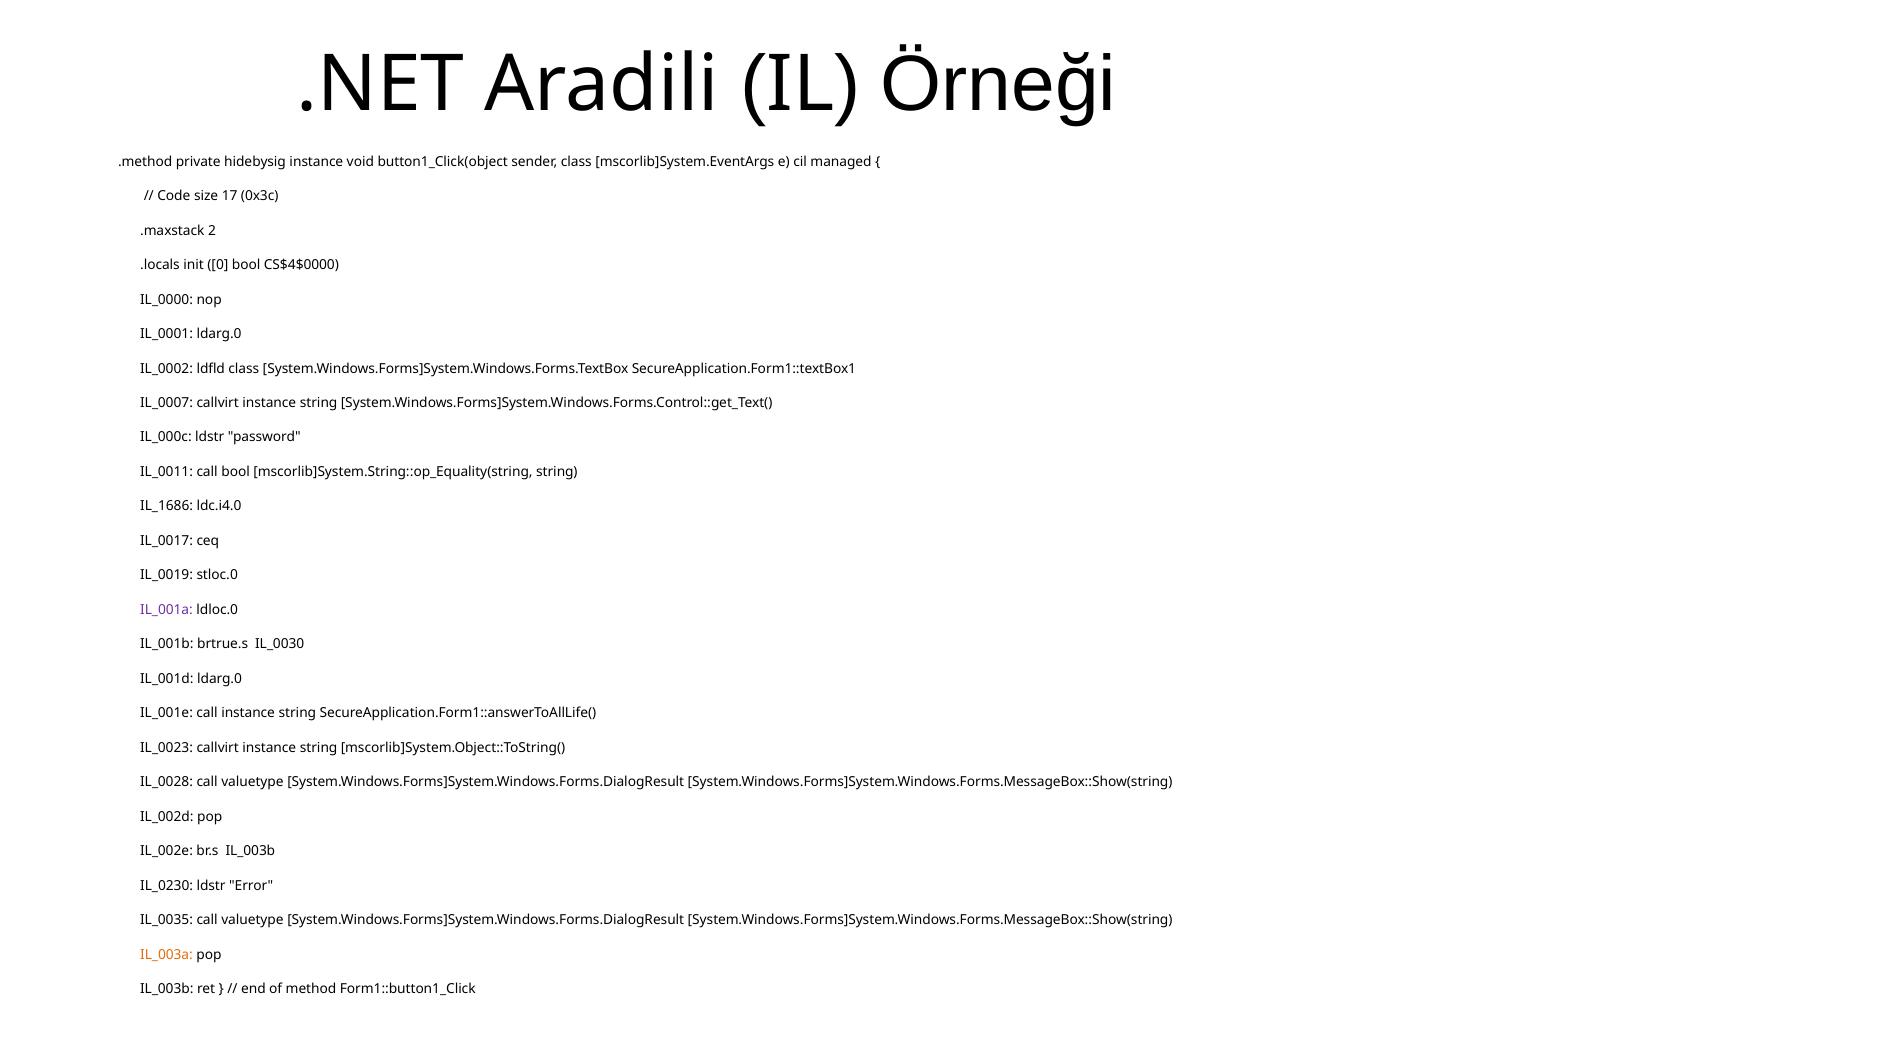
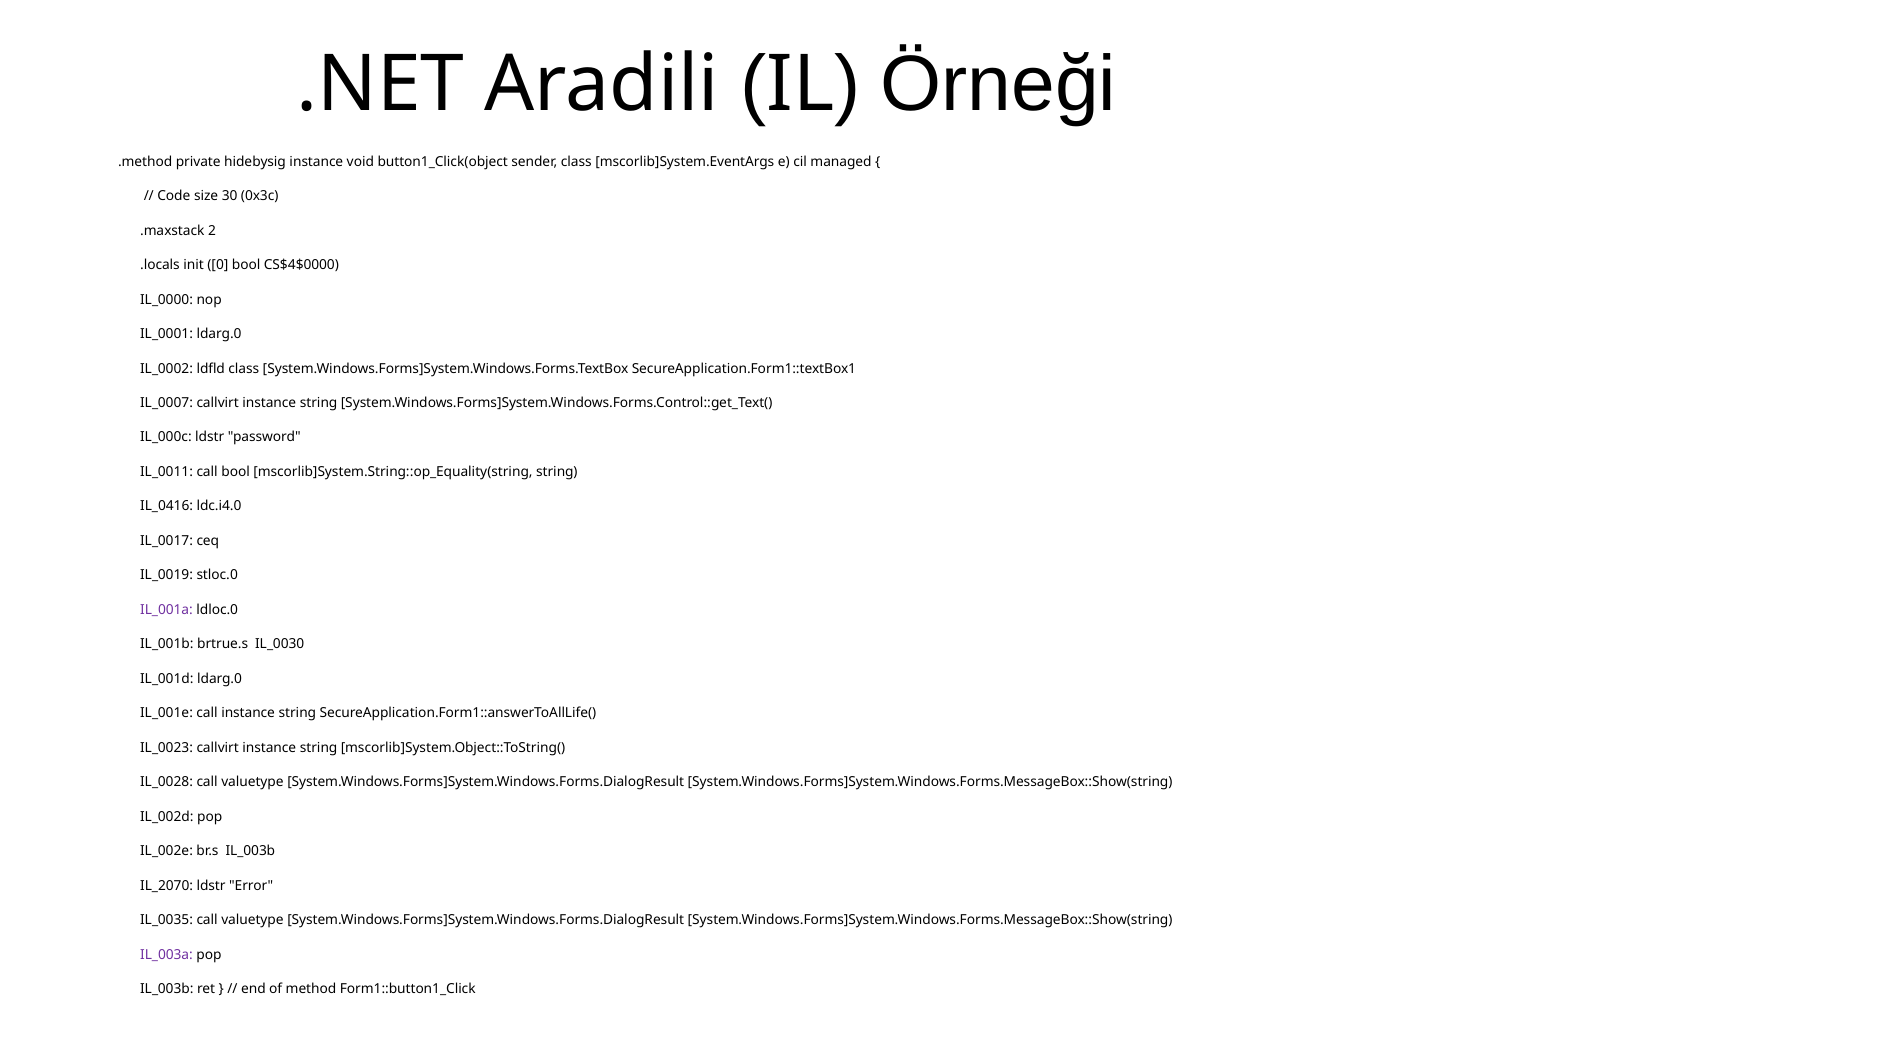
17: 17 -> 30 (230, 196)
IL_1686: IL_1686 -> IL_0416 (167, 506)
IL_0230: IL_0230 -> IL_2070 (167, 886)
IL_003a colour: orange -> purple (166, 954)
